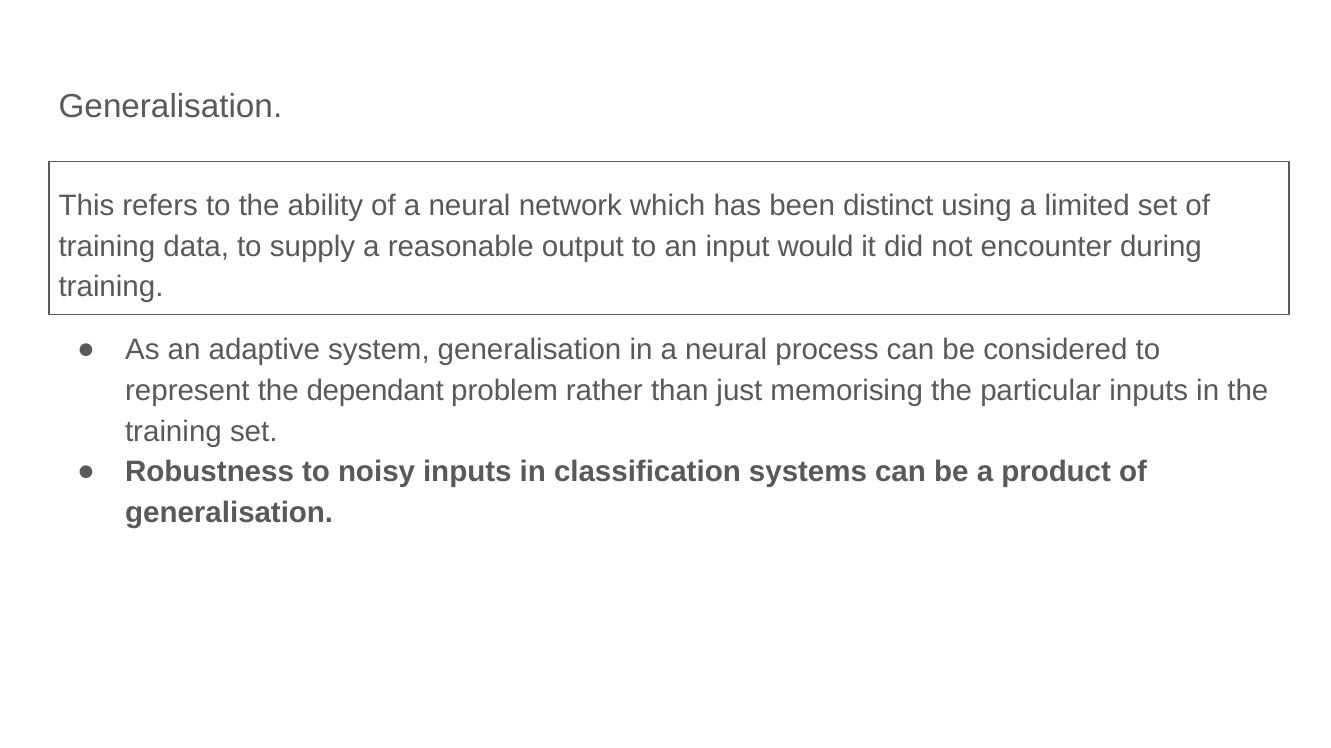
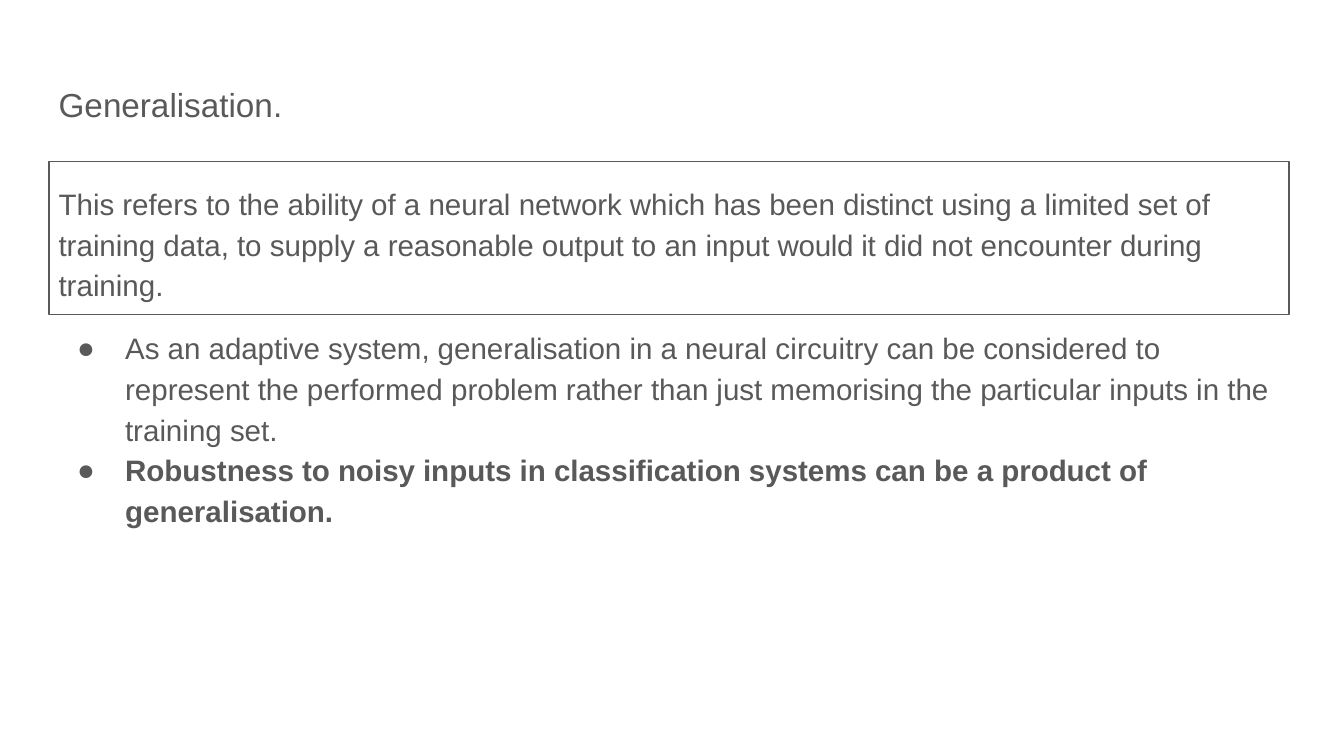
process: process -> circuitry (827, 350)
dependant: dependant -> performed (375, 391)
